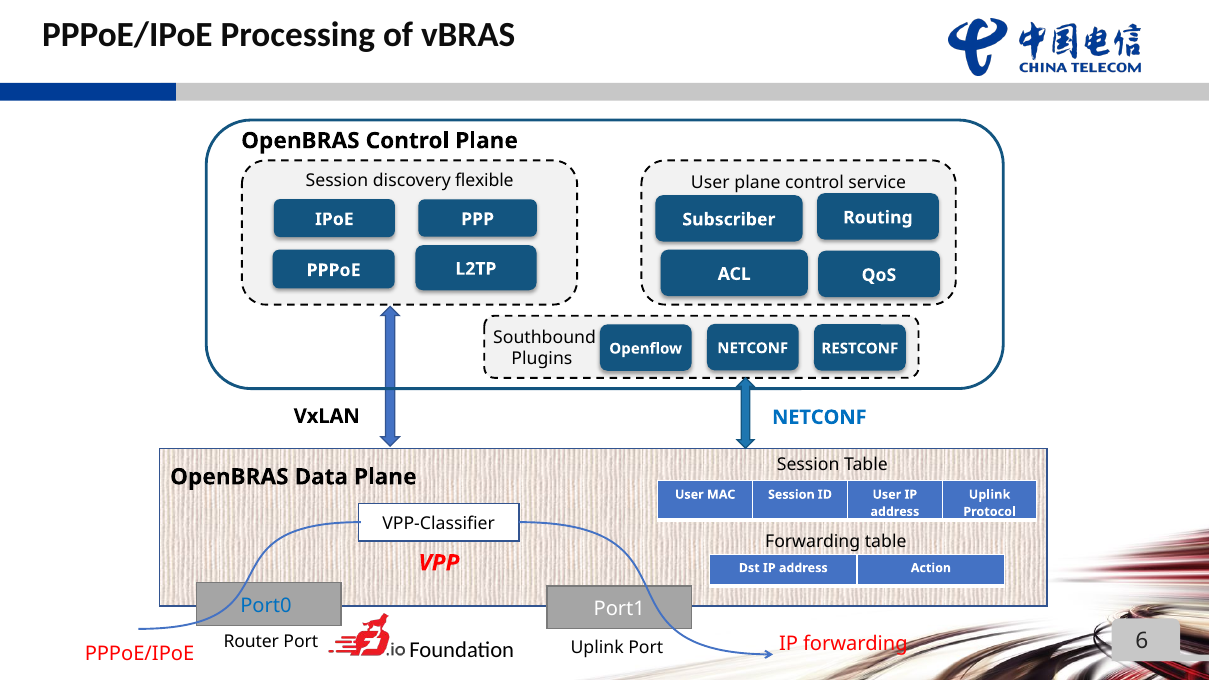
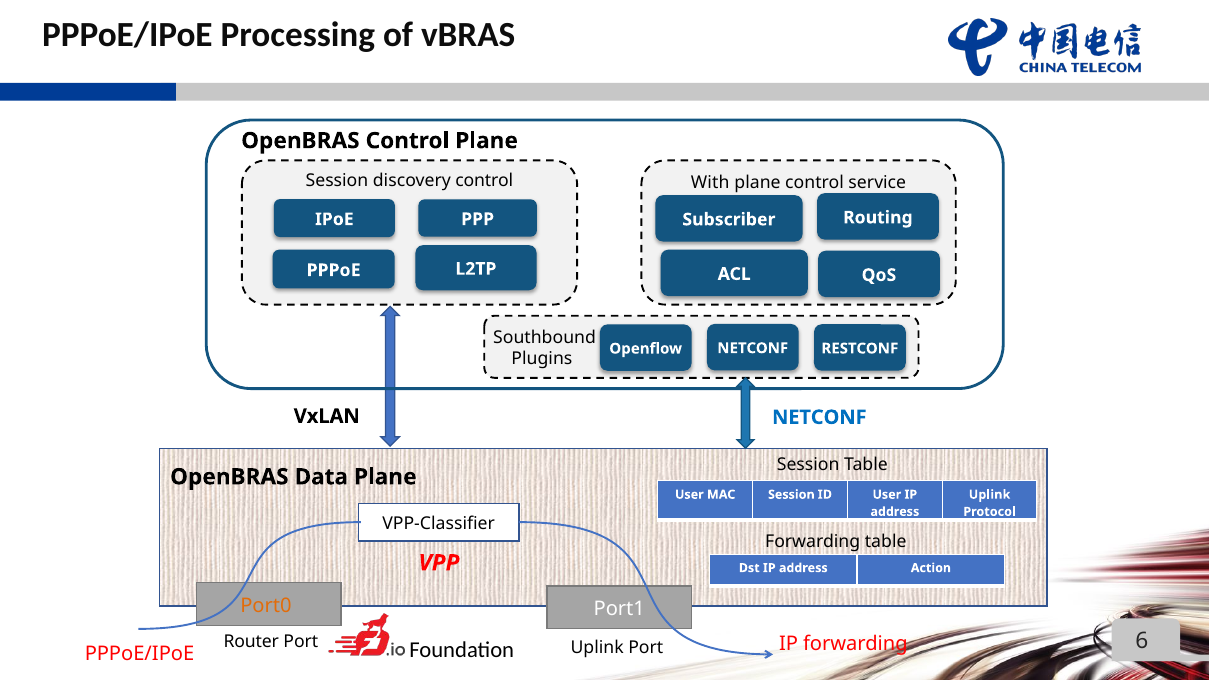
discovery flexible: flexible -> control (484, 181)
User: User -> With (710, 182)
Port0 colour: blue -> orange (266, 606)
